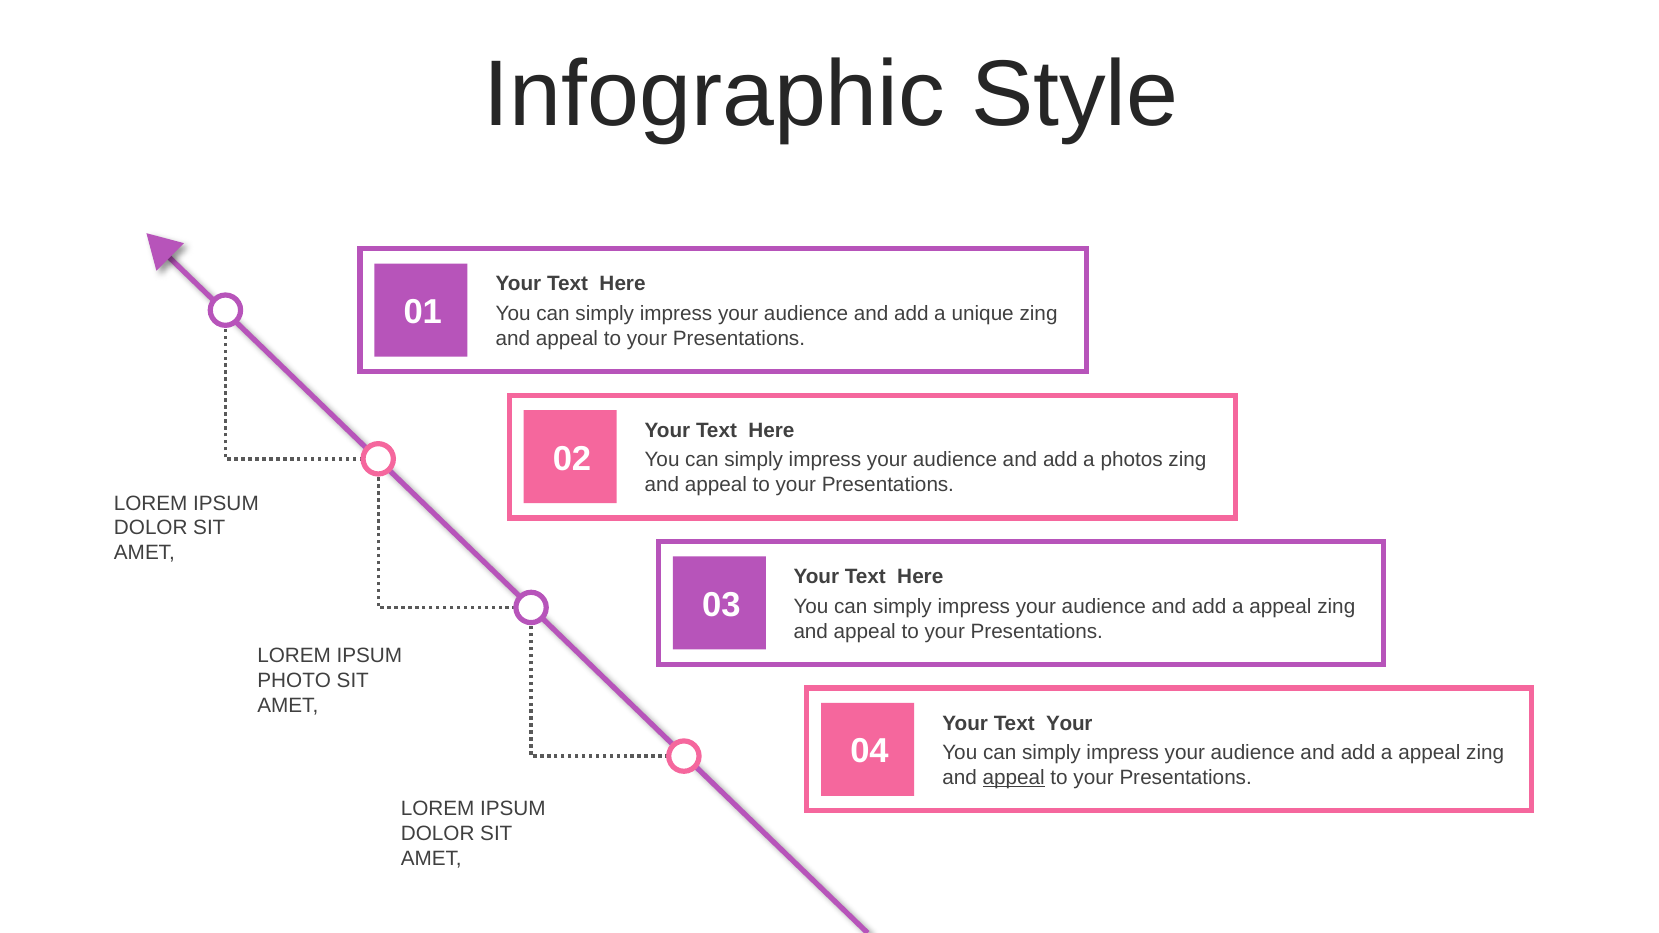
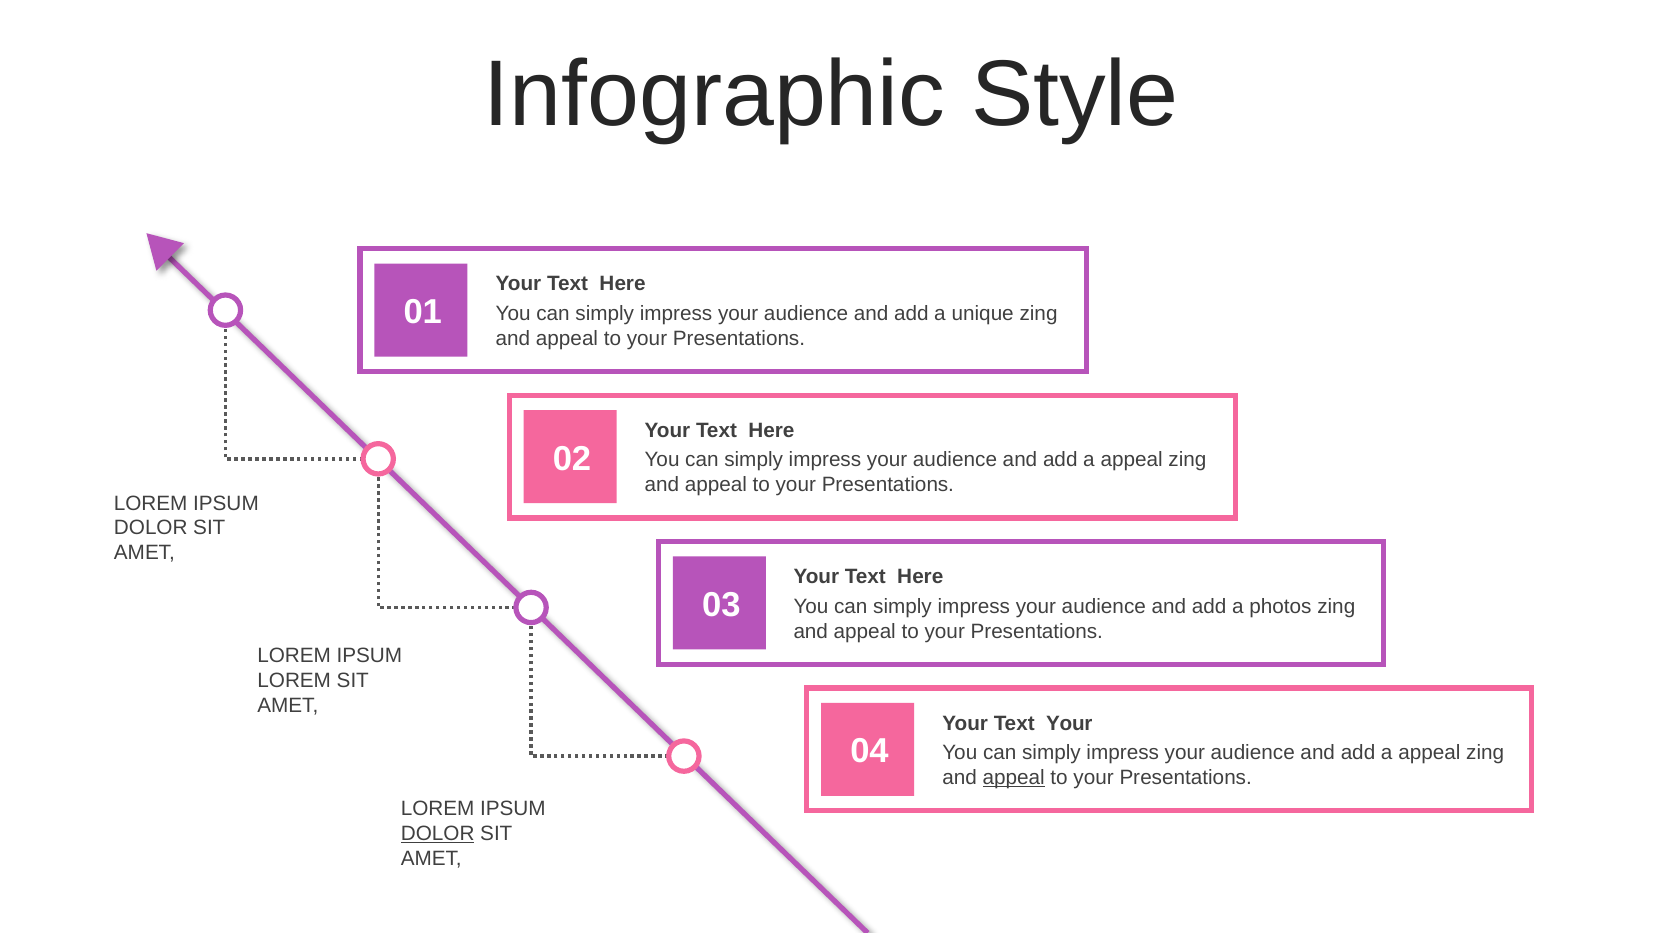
photos: photos -> appeal (1132, 460)
appeal: appeal -> photos (1280, 606)
PHOTO: PHOTO -> LOREM (294, 681)
DOLOR underline: none -> present (438, 834)
